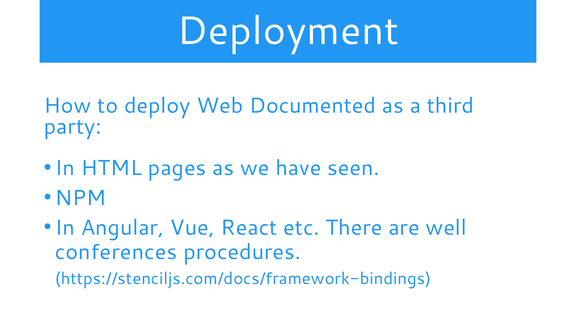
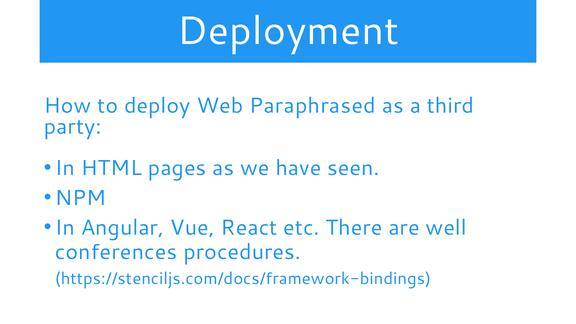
Documented: Documented -> Paraphrased (312, 106)
